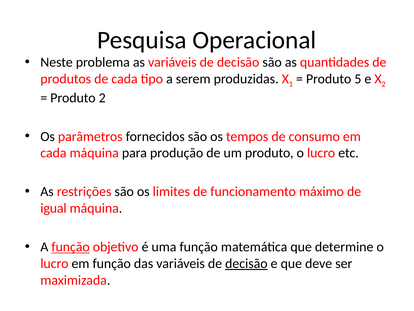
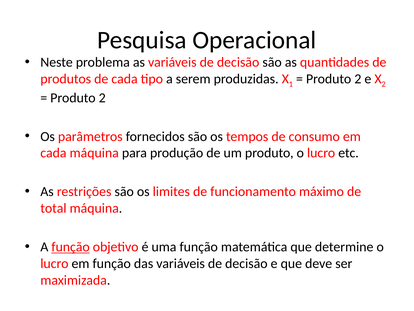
5: 5 -> 2 (358, 79)
igual: igual -> total (53, 208)
decisão underline: present -> none (246, 263)
